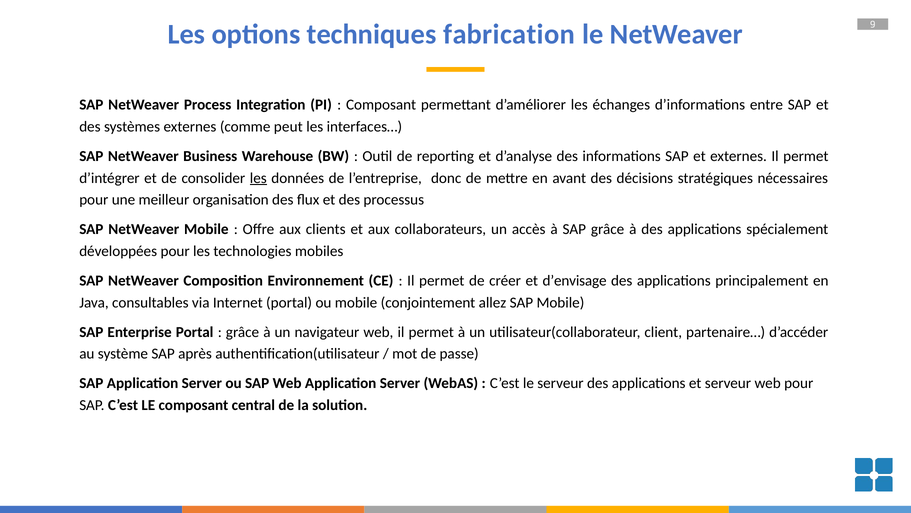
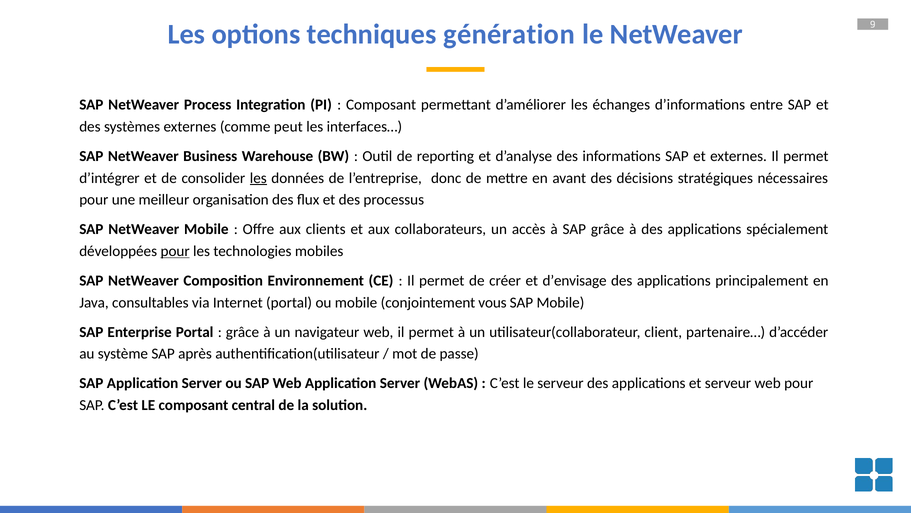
fabrication: fabrication -> génération (509, 35)
pour underline: none -> present (175, 251)
allez: allez -> vous (493, 302)
